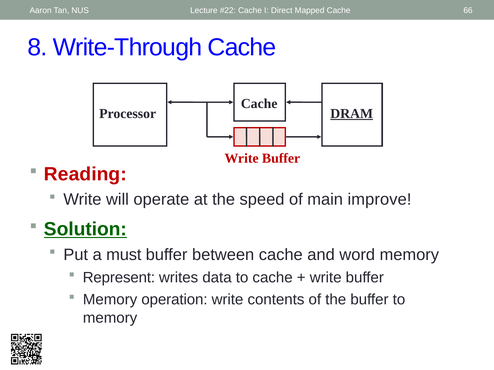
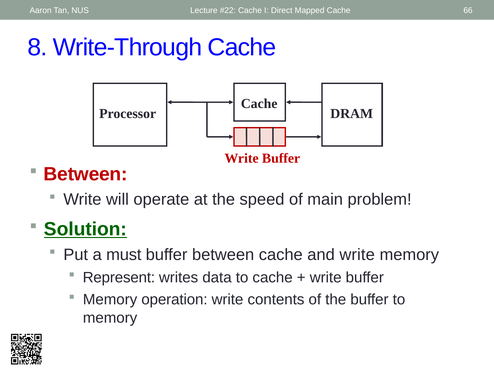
DRAM underline: present -> none (352, 114)
Reading: Reading -> Between (86, 174)
improve: improve -> problem (380, 200)
and word: word -> write (357, 255)
